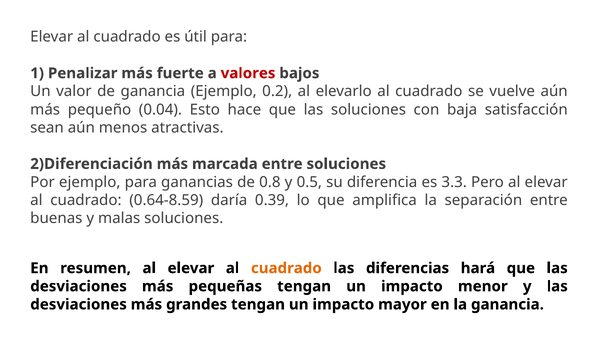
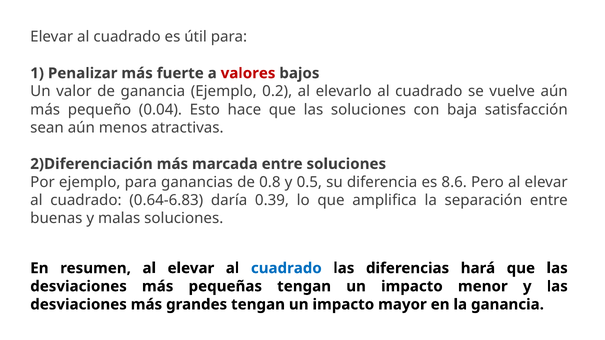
3.3: 3.3 -> 8.6 (454, 182)
0.64-8.59: 0.64-8.59 -> 0.64-6.83 (166, 200)
cuadrado colour: orange -> blue (286, 268)
